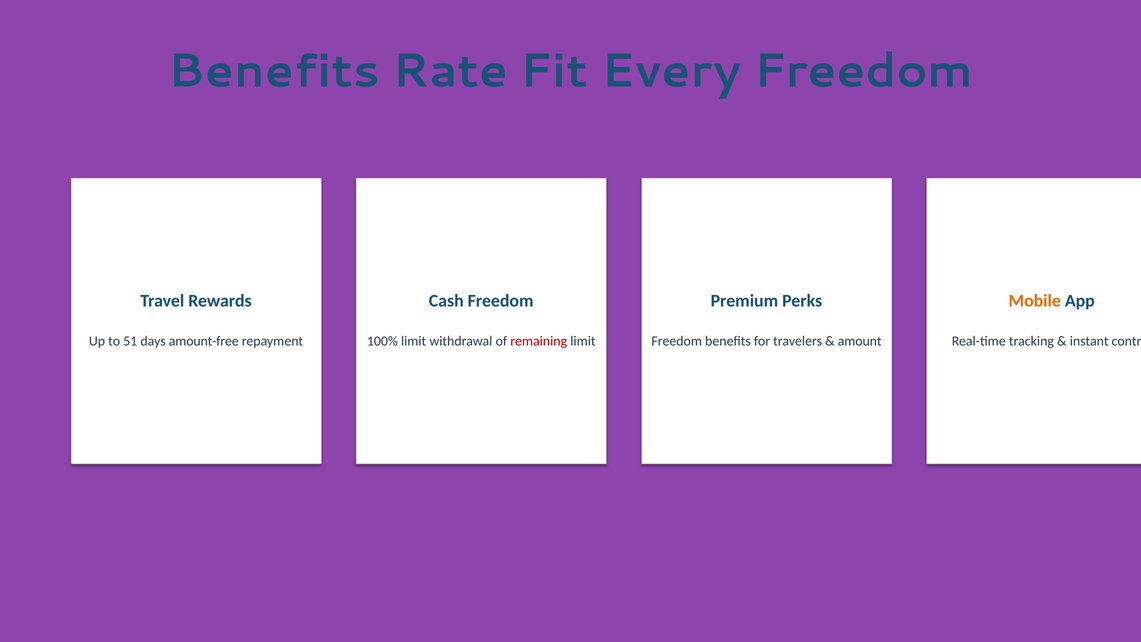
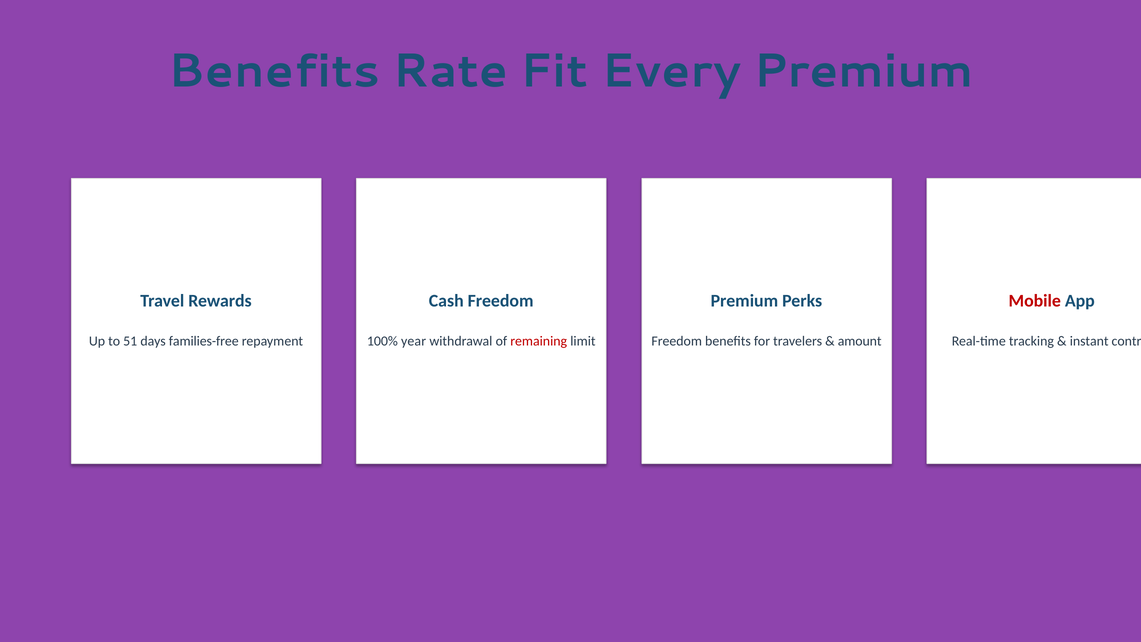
Every Freedom: Freedom -> Premium (863, 71)
Mobile colour: orange -> red (1035, 301)
amount-free: amount-free -> families-free (204, 341)
100% limit: limit -> year (414, 341)
